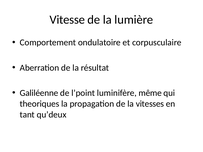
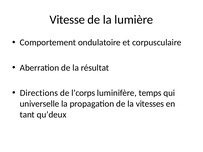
Galiléenne: Galiléenne -> Directions (39, 93)
l’point: l’point -> l’corps (83, 93)
même: même -> temps (150, 93)
theoriques: theoriques -> universelle (40, 104)
